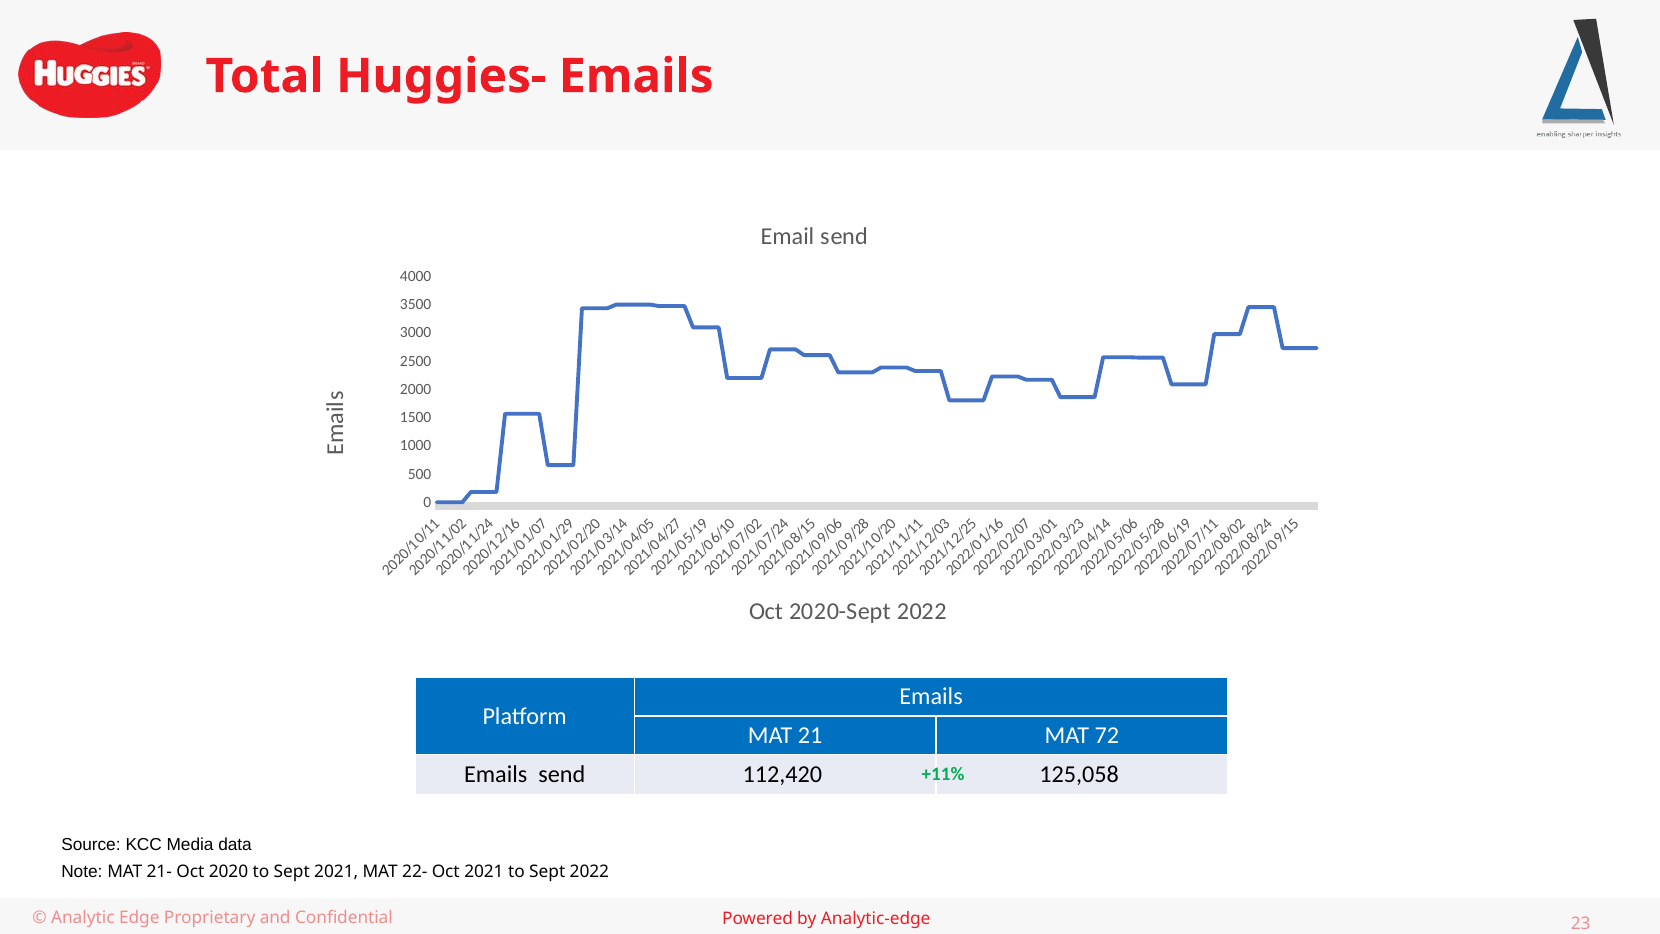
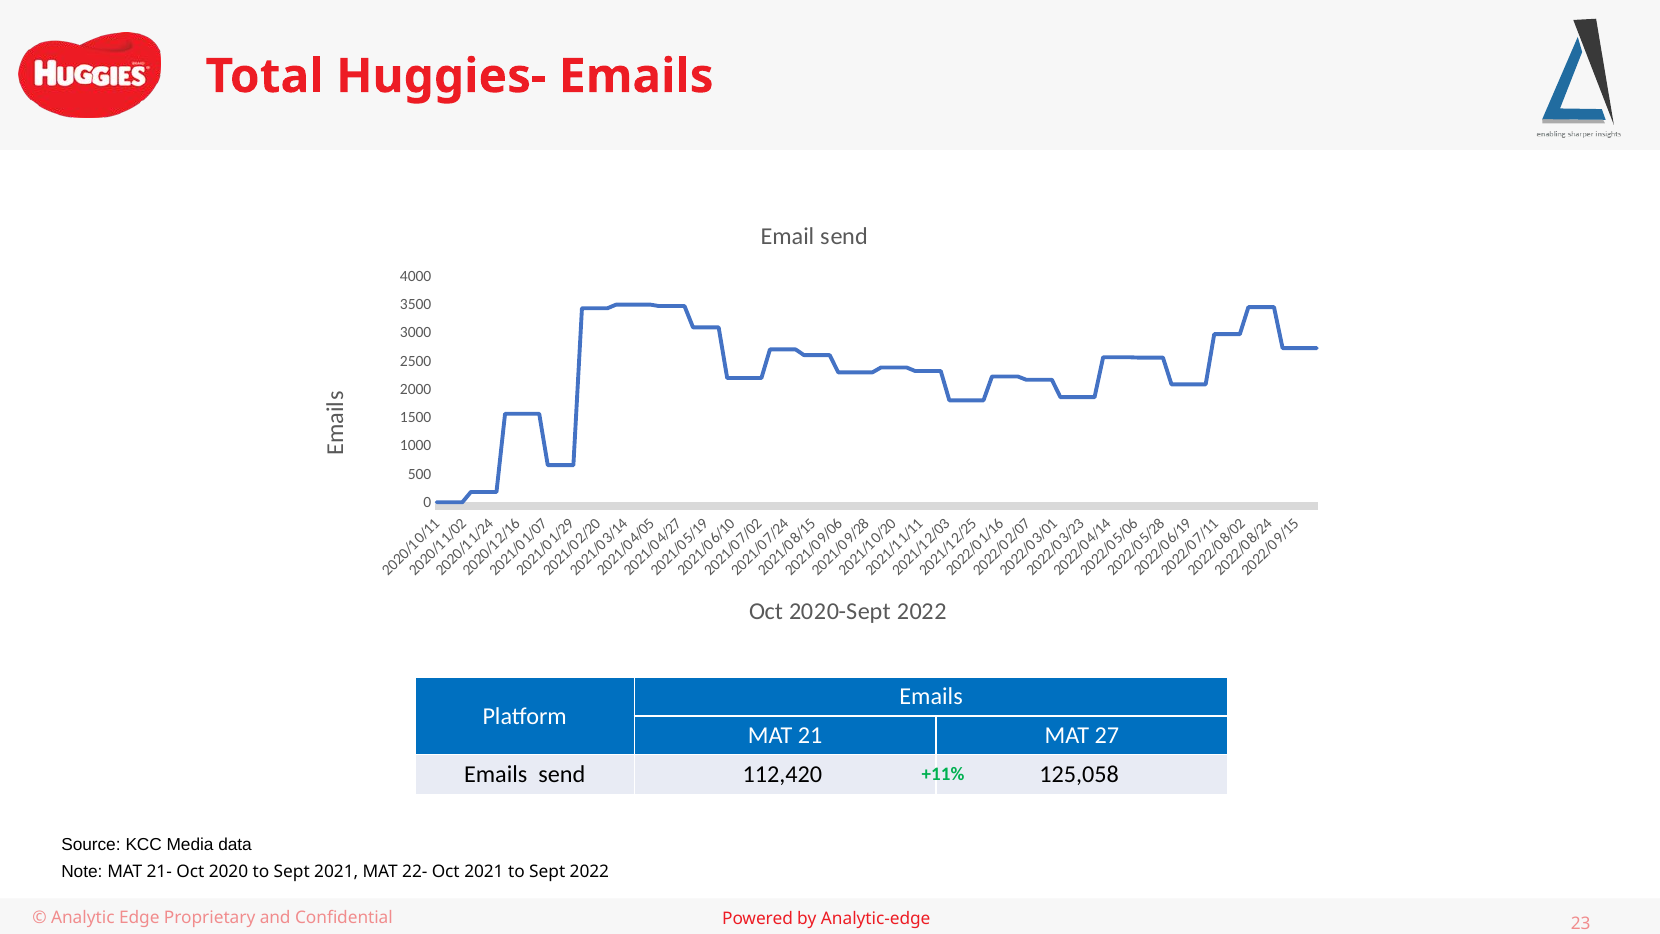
72: 72 -> 27 (1107, 735)
